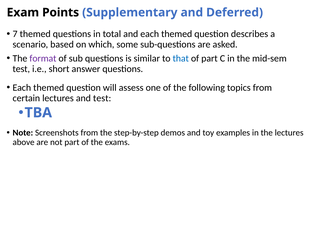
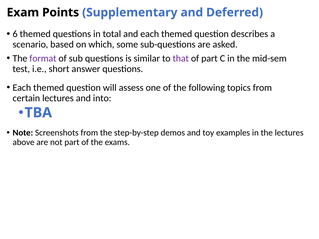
7: 7 -> 6 (15, 34)
that colour: blue -> purple (181, 58)
and test: test -> into (102, 98)
